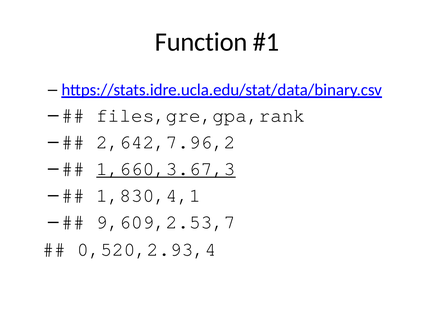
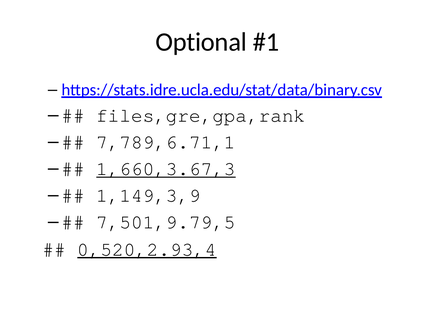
Function: Function -> Optional (201, 42)
2,642,7.96,2: 2,642,7.96,2 -> 7,789,6.71,1 (166, 142)
1,830,4,1: 1,830,4,1 -> 1,149,3,9 (149, 195)
9,609,2.53,7: 9,609,2.53,7 -> 7,501,9.79,5 (166, 222)
0,520,2.93,4 underline: none -> present (147, 249)
